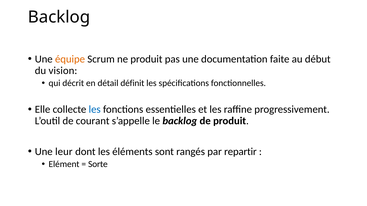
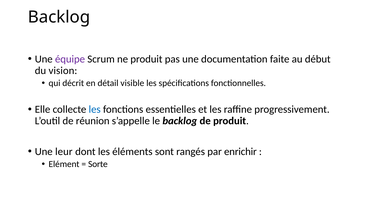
équipe colour: orange -> purple (70, 59)
définit: définit -> visible (132, 83)
courant: courant -> réunion (93, 121)
repartir: repartir -> enrichir (240, 152)
